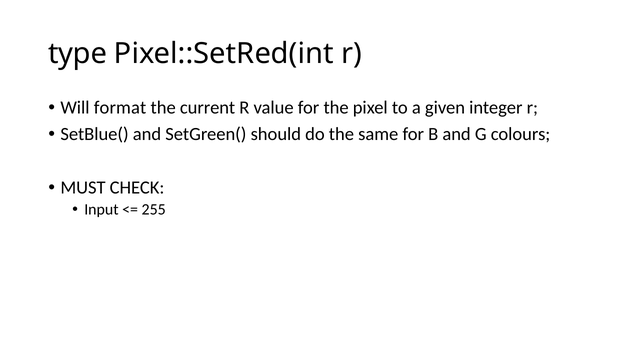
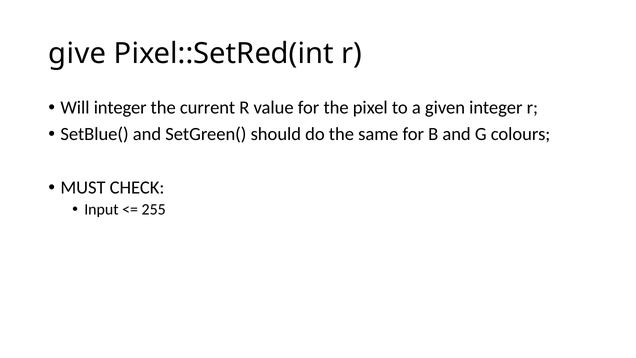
type: type -> give (77, 53)
Will format: format -> integer (120, 108)
